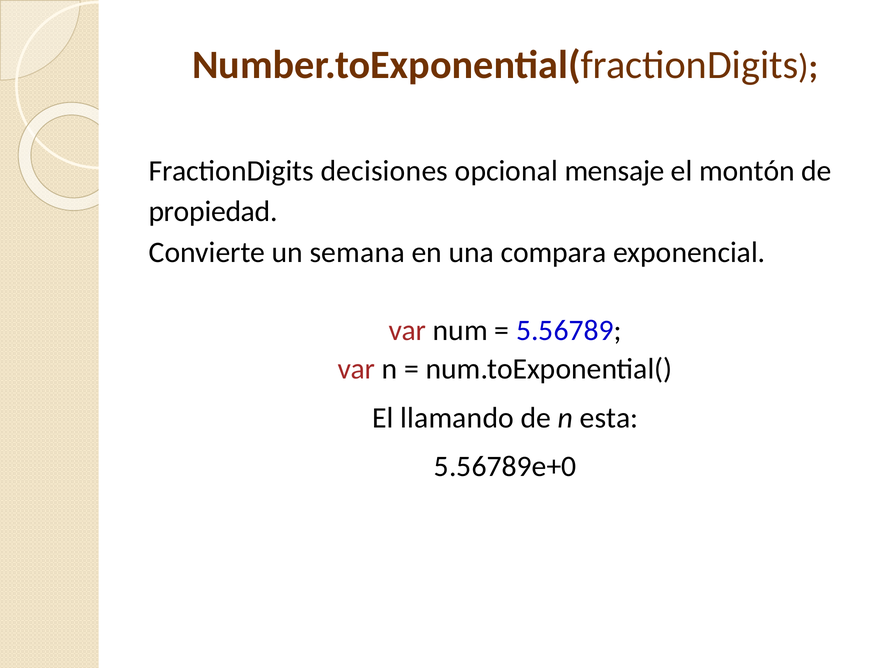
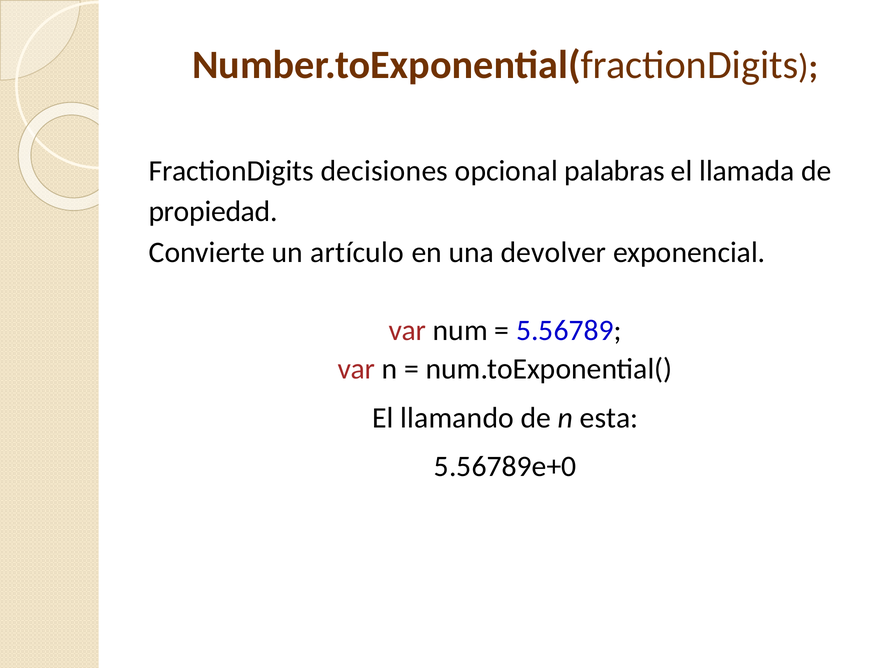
mensaje: mensaje -> palabras (615, 171)
montón: montón -> llamada (747, 171)
semana: semana -> artículo (357, 253)
compara: compara -> devolver (553, 253)
